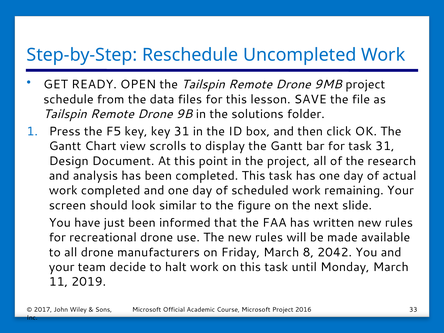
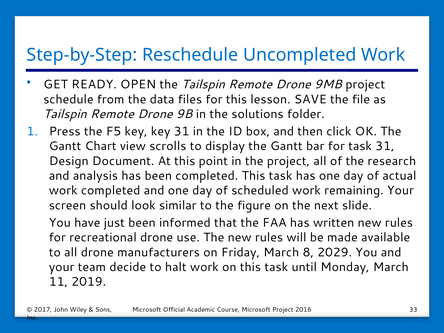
2042: 2042 -> 2029 (335, 252)
